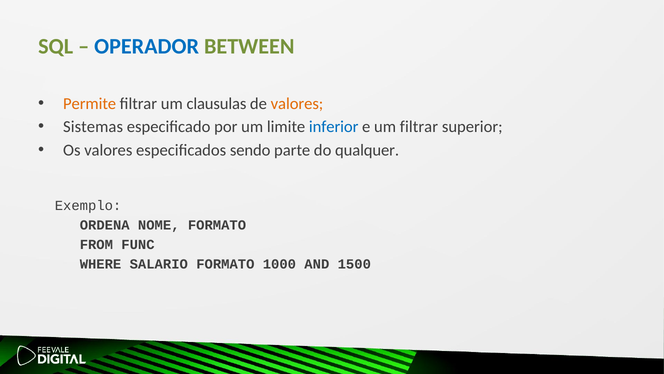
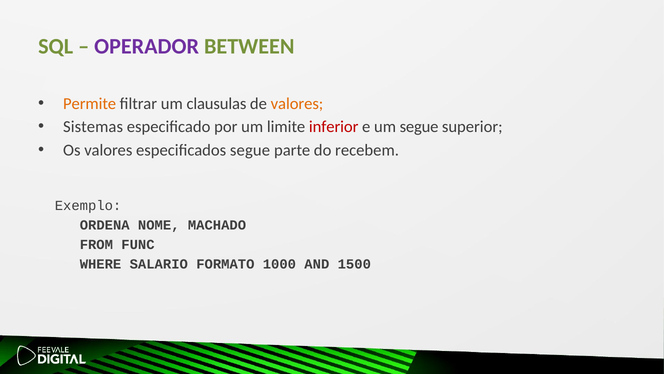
OPERADOR colour: blue -> purple (147, 46)
inferior colour: blue -> red (334, 127)
um filtrar: filtrar -> segue (419, 127)
especificados sendo: sendo -> segue (250, 150)
qualquer: qualquer -> recebem (367, 150)
NOME FORMATO: FORMATO -> MACHADO (217, 225)
